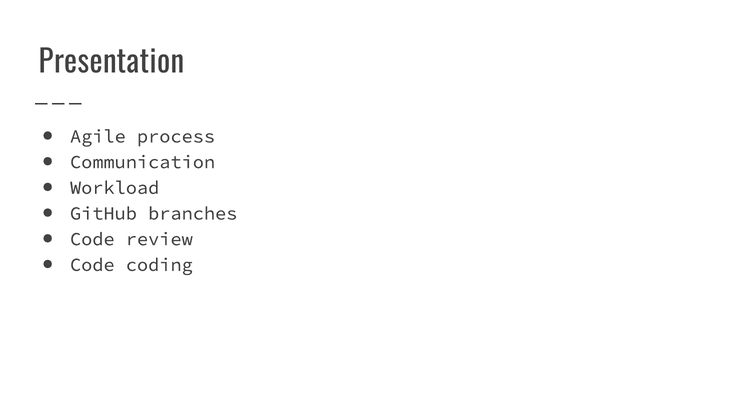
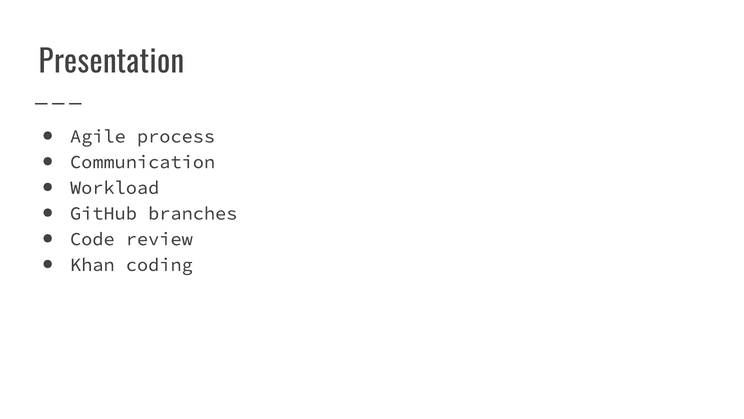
Code: Code -> Khan (92, 264)
